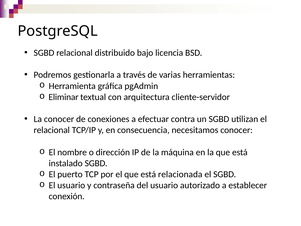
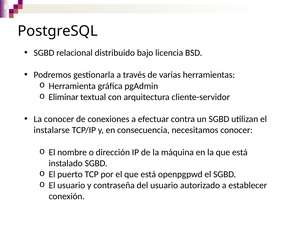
relacional: relacional -> instalarse (52, 130)
relacionada: relacionada -> openpgpwd (180, 174)
